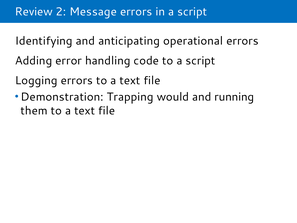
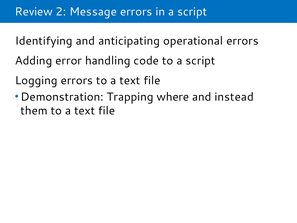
would: would -> where (173, 97)
running: running -> instead (234, 97)
